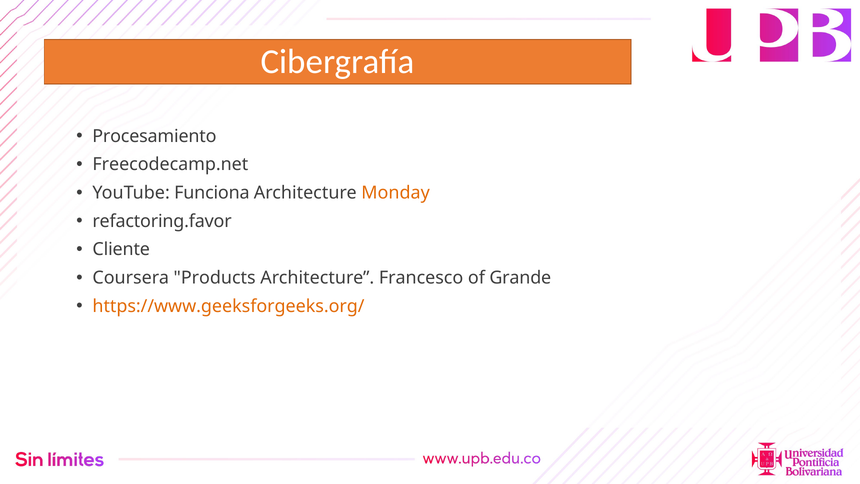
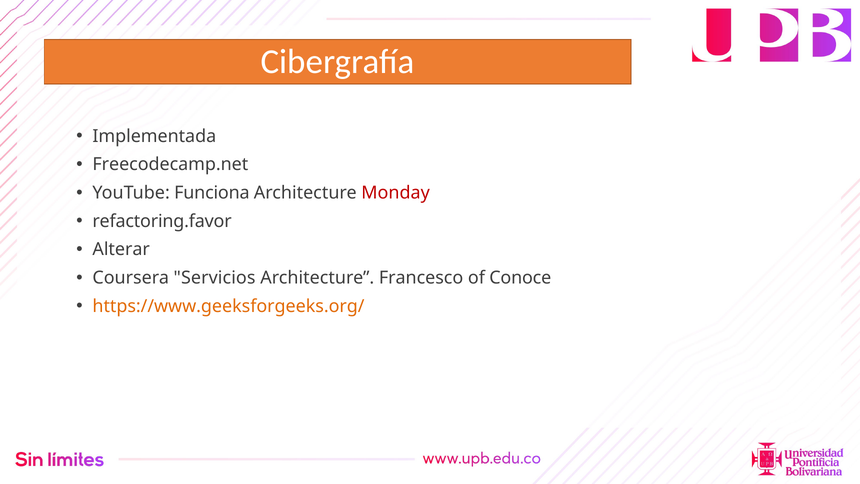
Procesamiento: Procesamiento -> Implementada (154, 136)
Monday colour: orange -> red (396, 193)
Cliente: Cliente -> Alterar (121, 249)
Products: Products -> Servicios (215, 278)
Grande: Grande -> Conoce (520, 278)
